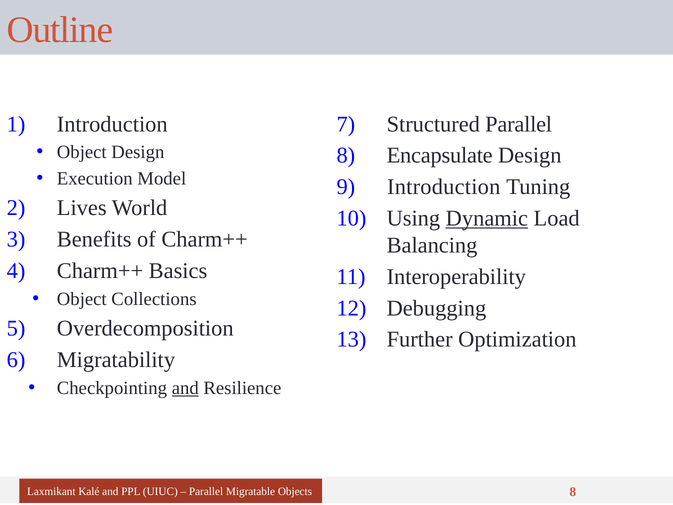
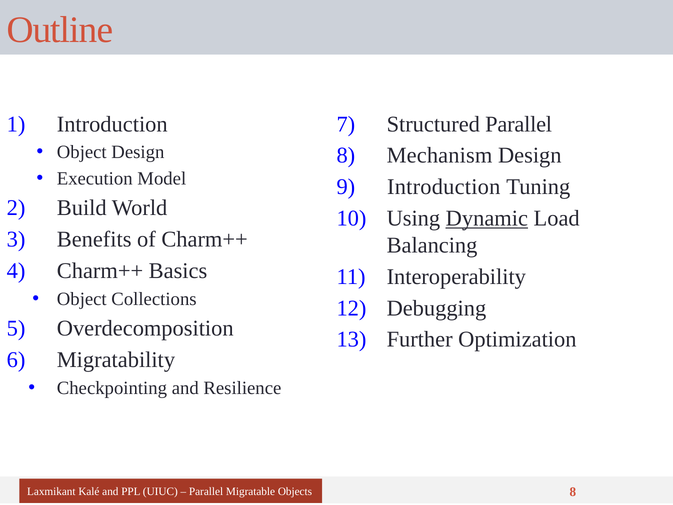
Encapsulate: Encapsulate -> Mechanism (439, 155)
Lives: Lives -> Build (82, 208)
and underline: present -> none (185, 388)
